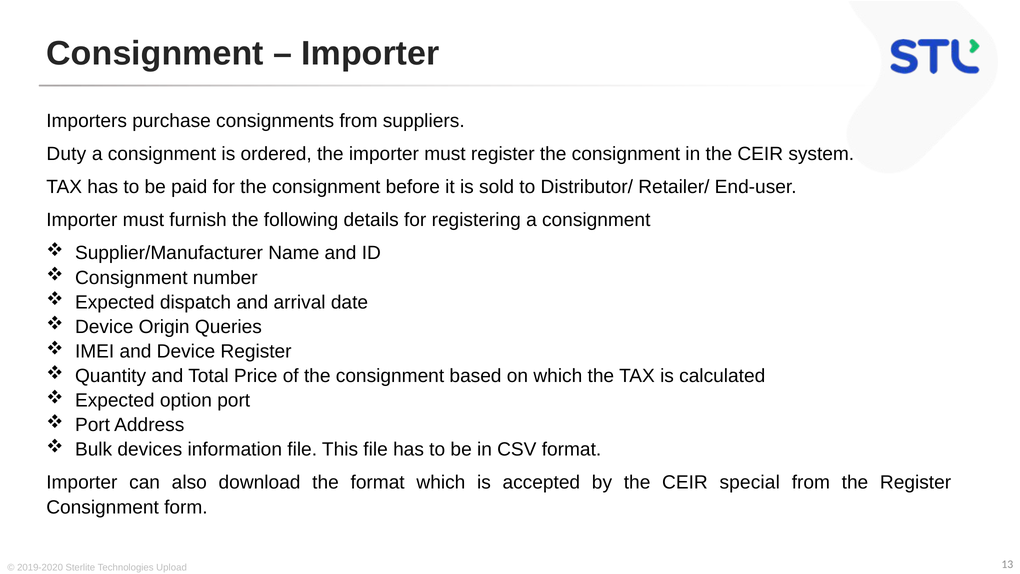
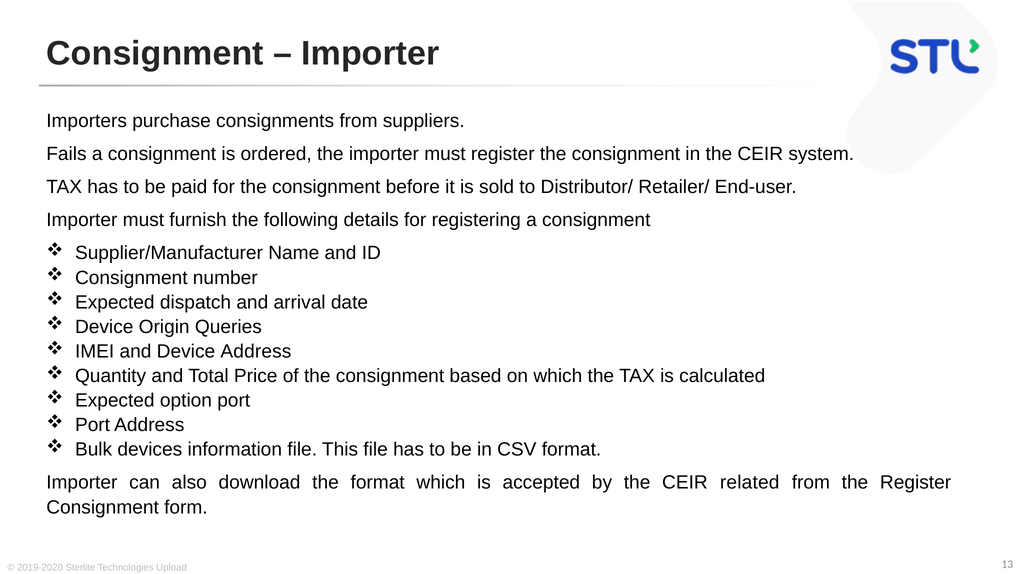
Duty: Duty -> Fails (66, 154)
Device Register: Register -> Address (256, 351)
special: special -> related (750, 482)
